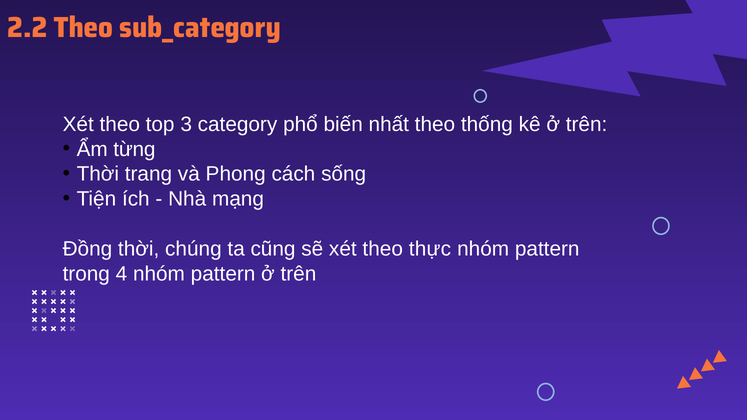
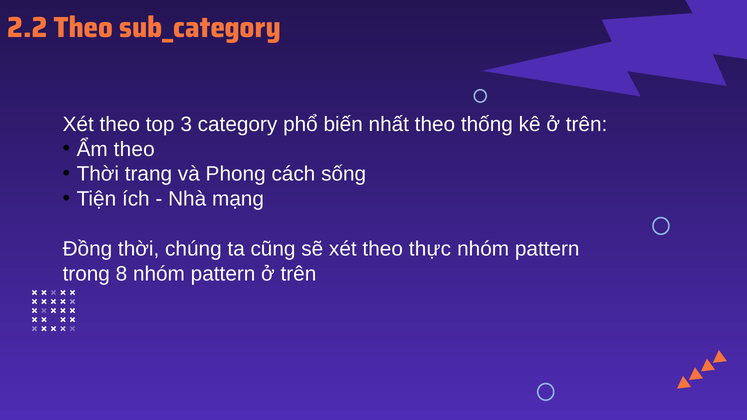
Ẩm từng: từng -> theo (134, 149)
4: 4 -> 8 (122, 274)
